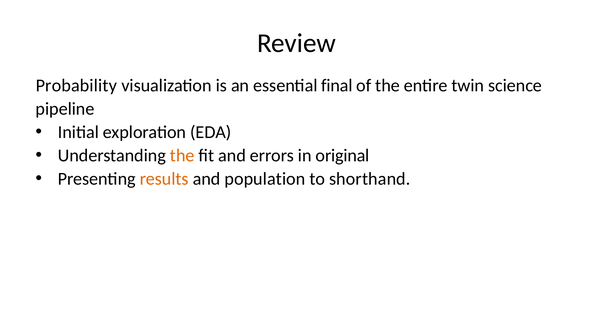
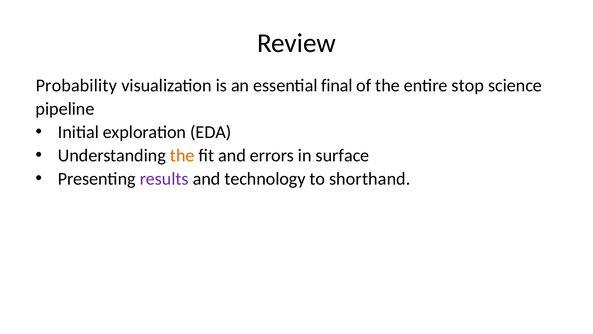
twin: twin -> stop (468, 86)
original: original -> surface (342, 155)
results colour: orange -> purple (164, 178)
population: population -> technology (265, 178)
